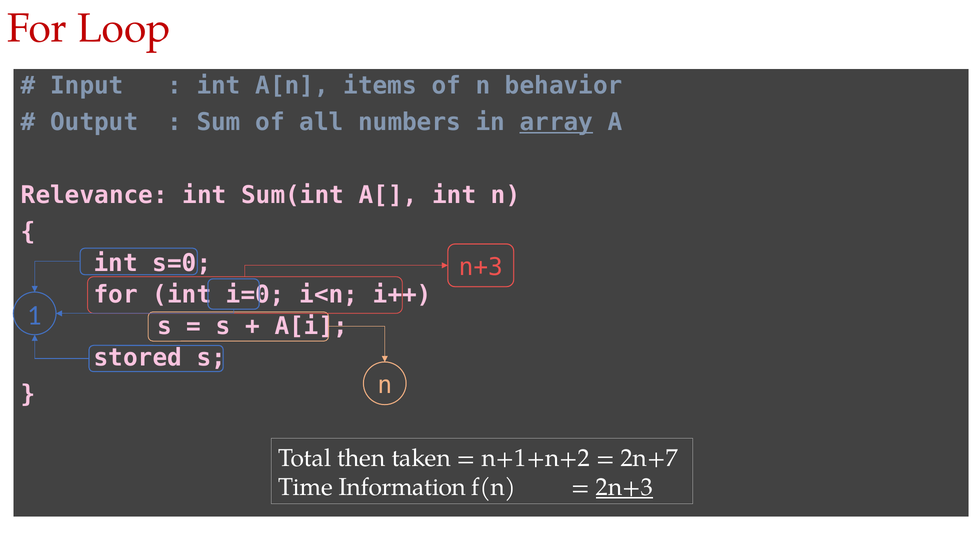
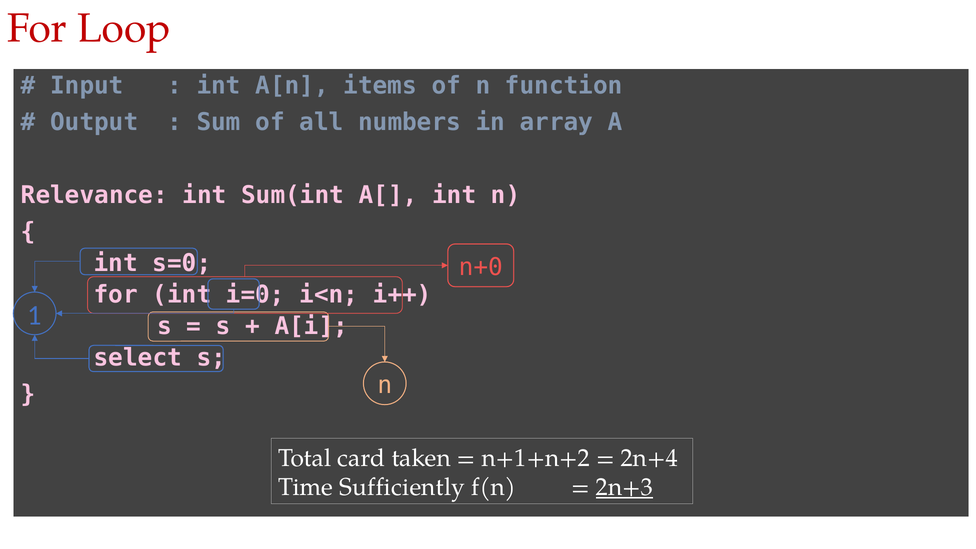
behavior: behavior -> function (564, 86)
array underline: present -> none (556, 122)
n+3: n+3 -> n+0 (481, 267)
stored: stored -> select (138, 358)
then: then -> card (361, 458)
2n+7: 2n+7 -> 2n+4 (649, 458)
Information: Information -> Sufficiently (402, 487)
